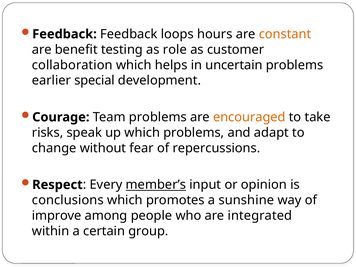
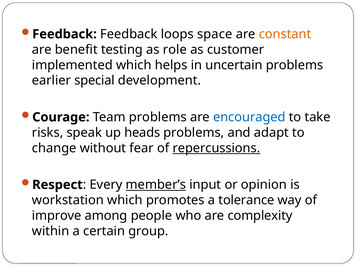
hours: hours -> space (215, 34)
collaboration: collaboration -> implemented (72, 65)
encouraged colour: orange -> blue (249, 117)
up which: which -> heads (142, 133)
repercussions underline: none -> present (216, 148)
conclusions: conclusions -> workstation (68, 200)
sunshine: sunshine -> tolerance (246, 200)
integrated: integrated -> complexity (260, 216)
